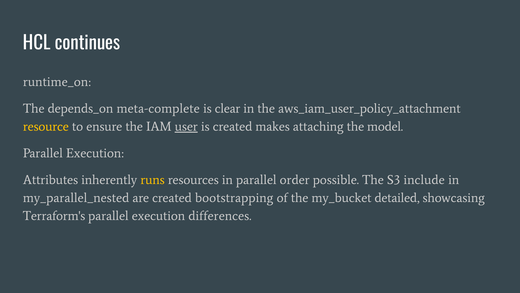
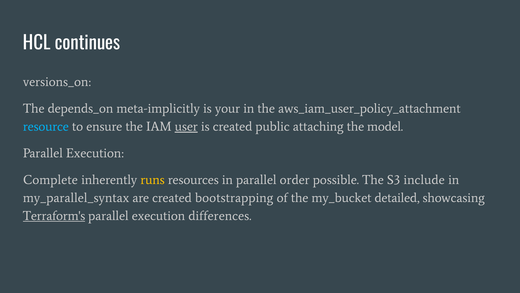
runtime_on: runtime_on -> versions_on (57, 82)
meta-complete: meta-complete -> meta-implicitly (158, 108)
clear: clear -> your (228, 108)
resource colour: yellow -> light blue (46, 126)
makes: makes -> public (273, 126)
Attributes: Attributes -> Complete (50, 179)
my_parallel_nested: my_parallel_nested -> my_parallel_syntax (76, 197)
Terraform's underline: none -> present (54, 215)
